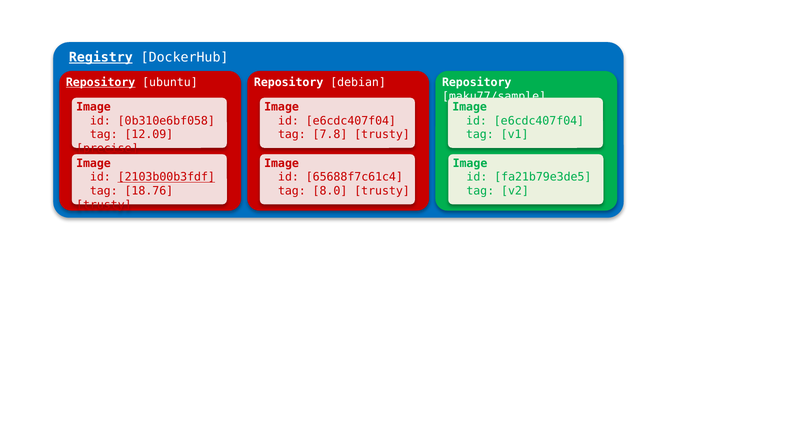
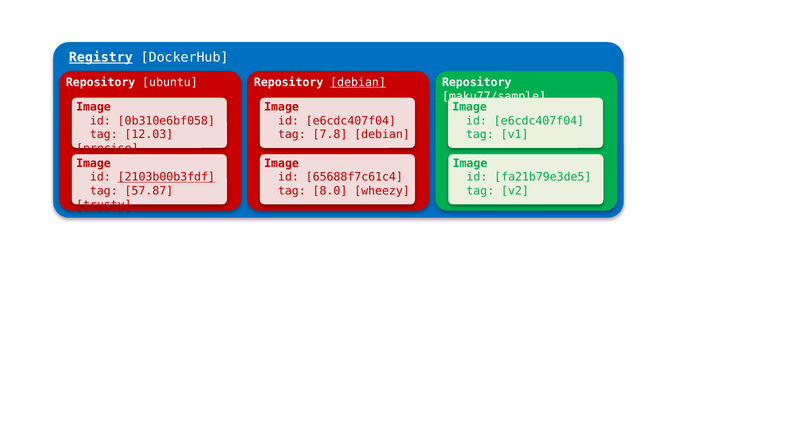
Repository underline: present -> none (101, 82)
debian underline: none -> present (358, 82)
12.09: 12.09 -> 12.03 (149, 135)
trusty: trusty -> debian (382, 135)
18.76: 18.76 -> 57.87 (149, 191)
8.0 trusty: trusty -> wheezy (382, 191)
